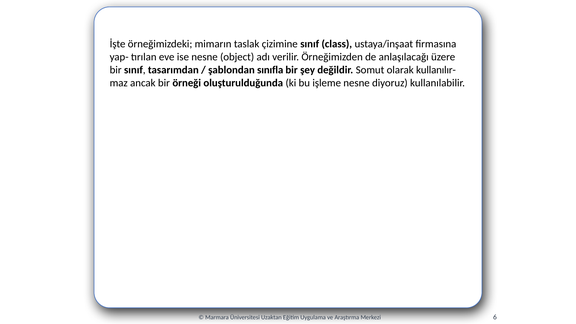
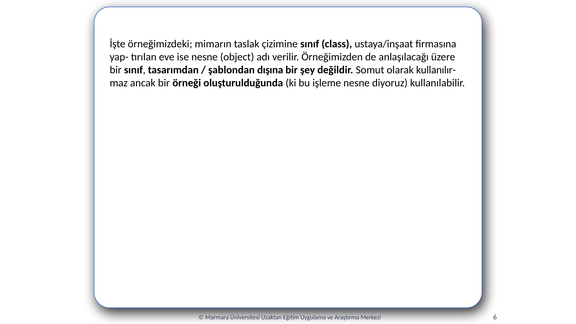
sınıfla: sınıfla -> dışına (270, 70)
